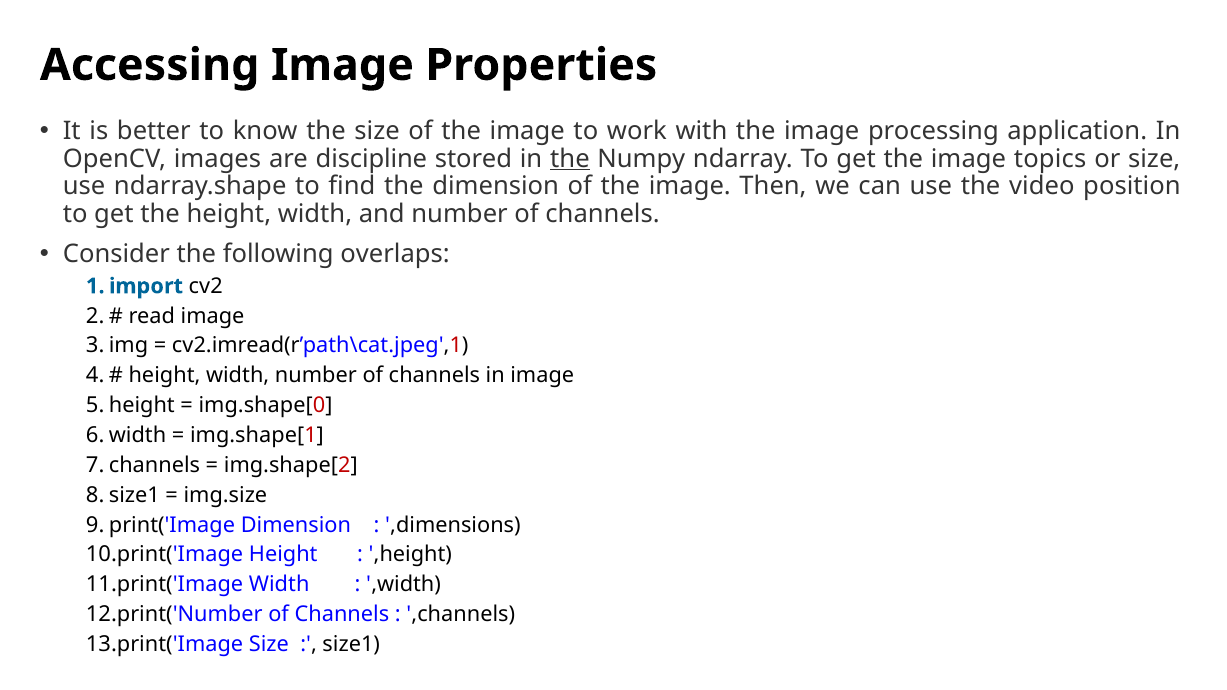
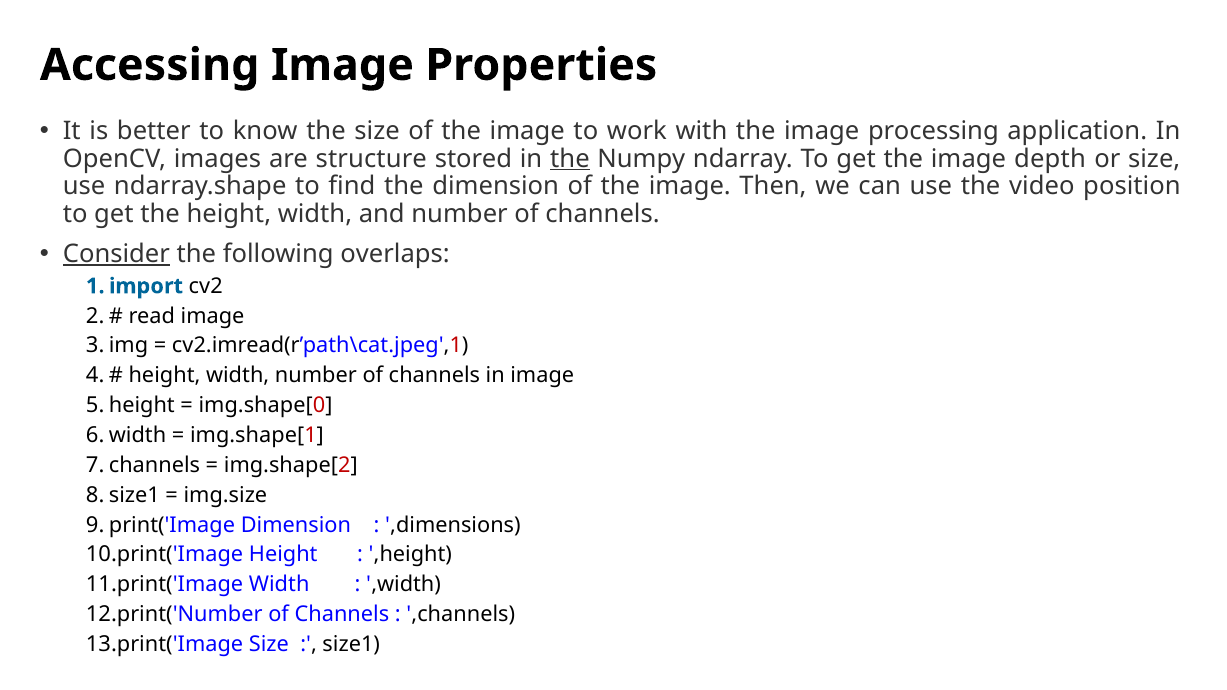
discipline: discipline -> structure (371, 159)
topics: topics -> depth (1050, 159)
Consider underline: none -> present (116, 254)
